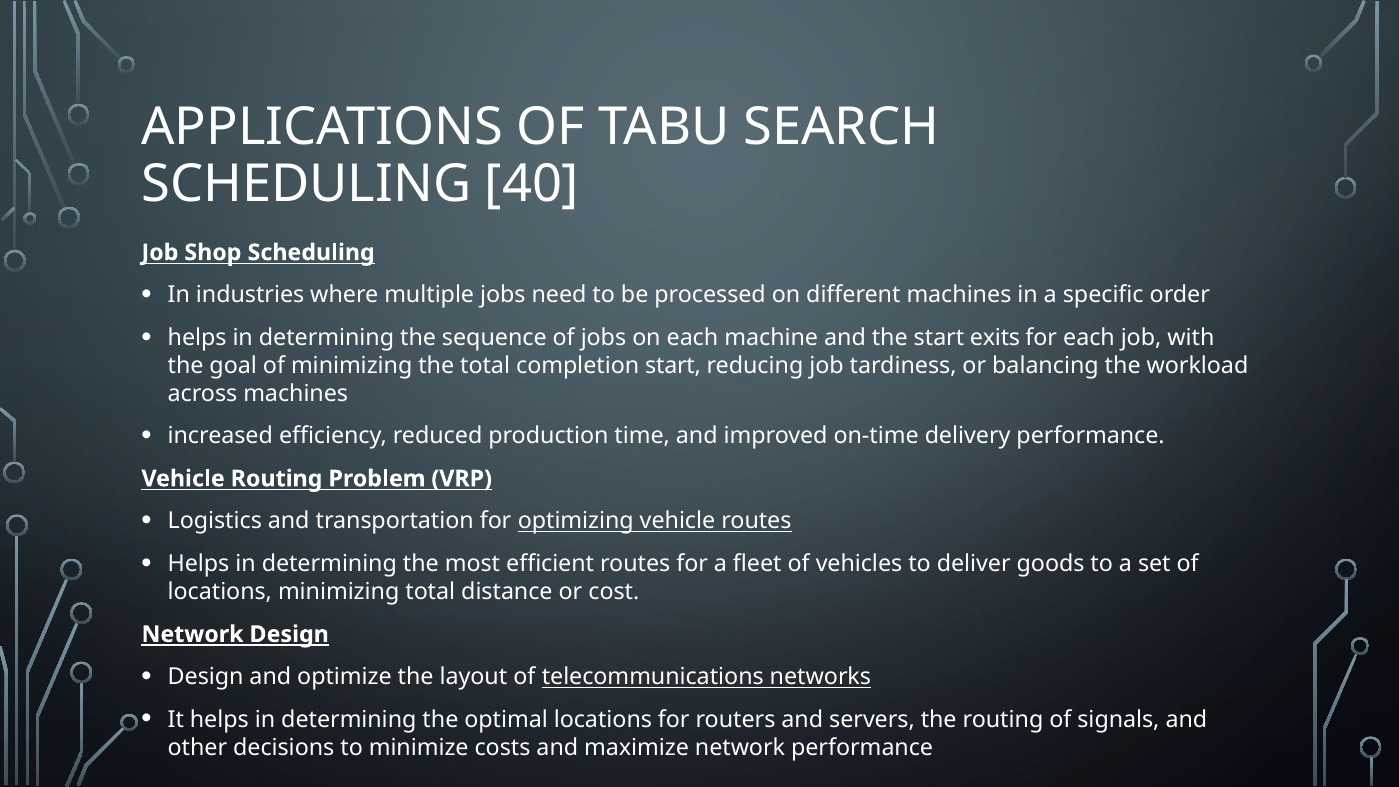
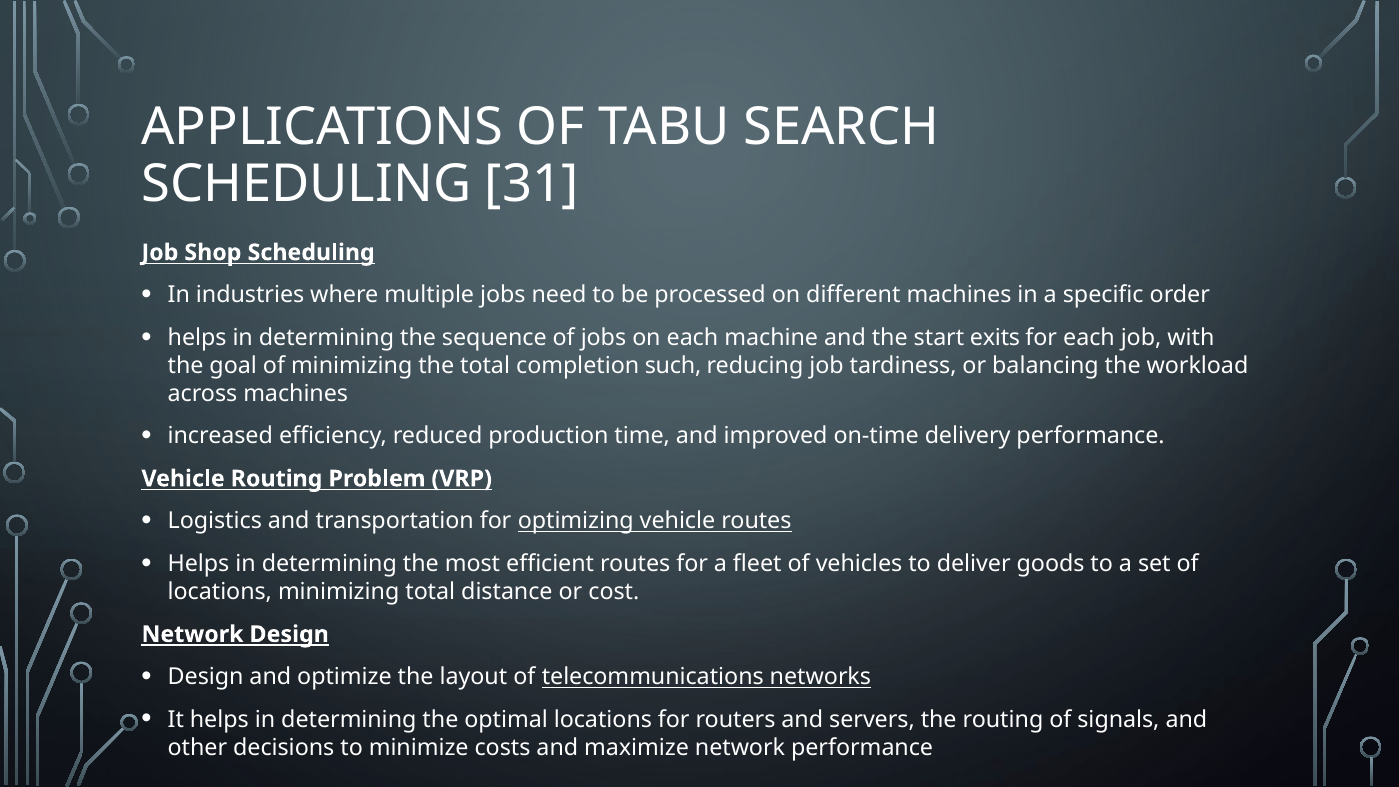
40: 40 -> 31 (532, 184)
completion start: start -> such (673, 366)
